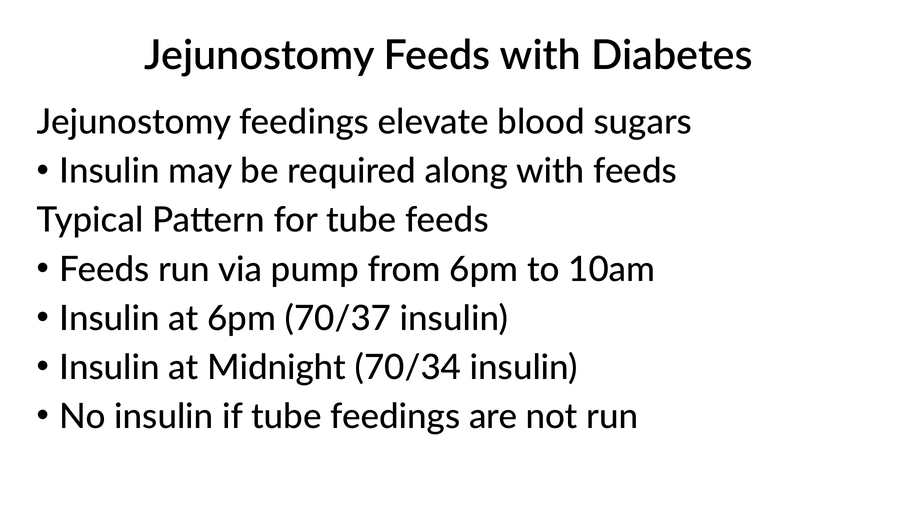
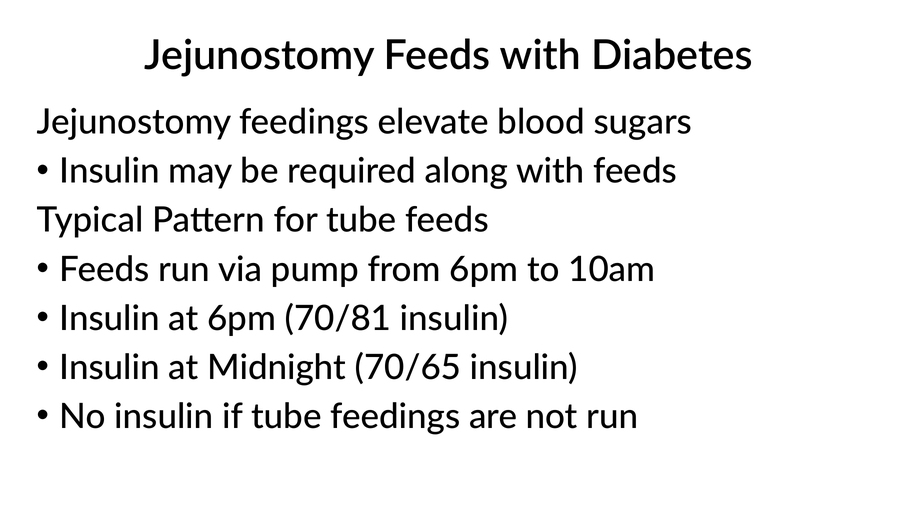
70/37: 70/37 -> 70/81 (338, 319)
70/34: 70/34 -> 70/65 (408, 368)
